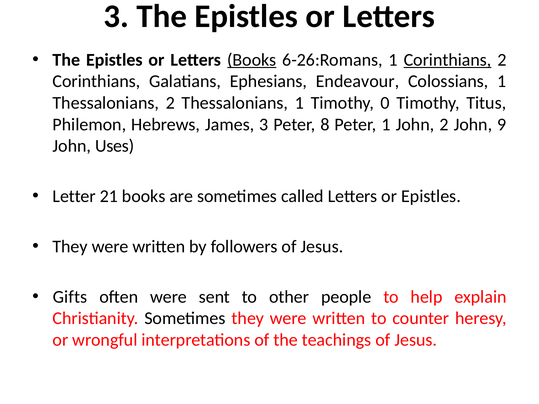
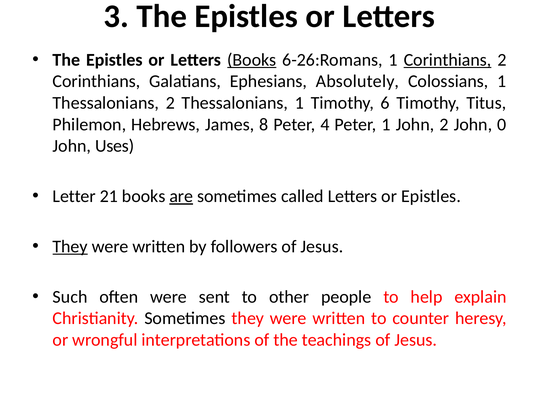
Endeavour: Endeavour -> Absolutely (357, 81)
0: 0 -> 6 (385, 103)
James 3: 3 -> 8 (264, 125)
8: 8 -> 4 (325, 125)
9: 9 -> 0 (502, 125)
are underline: none -> present (181, 196)
They underline: none -> present (70, 247)
Gifts: Gifts -> Such (70, 297)
